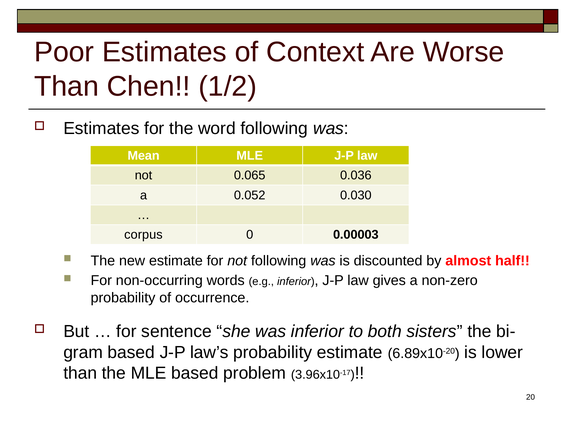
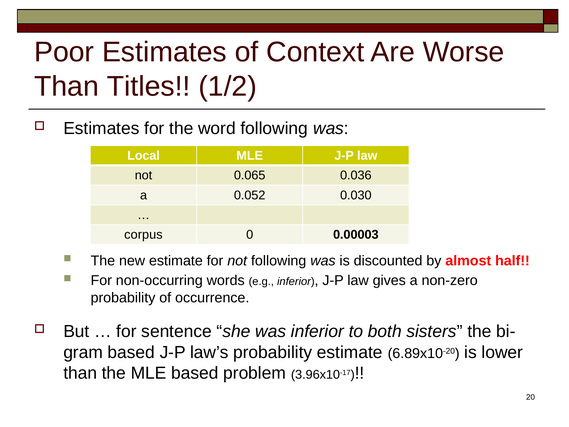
Chen: Chen -> Titles (149, 86)
Mean: Mean -> Local (144, 156)
